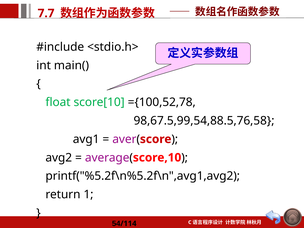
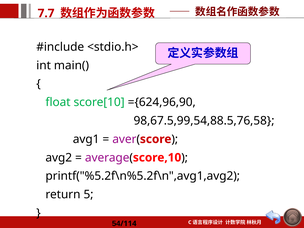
={100,52,78: ={100,52,78 -> ={624,96,90 (162, 102)
1: 1 -> 5 (88, 194)
